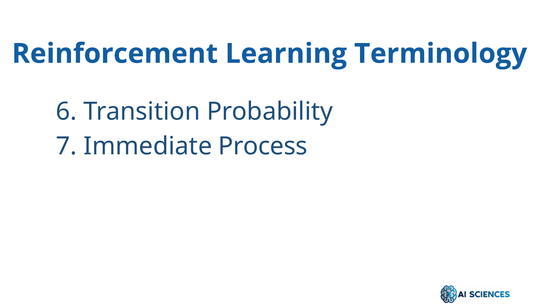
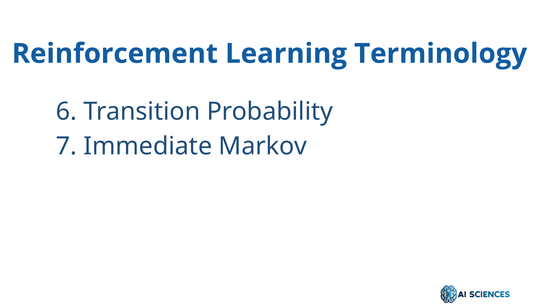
Process: Process -> Markov (263, 146)
